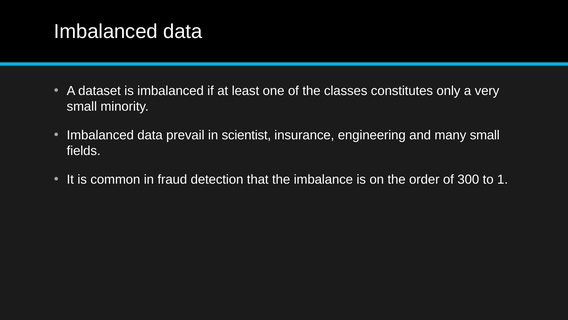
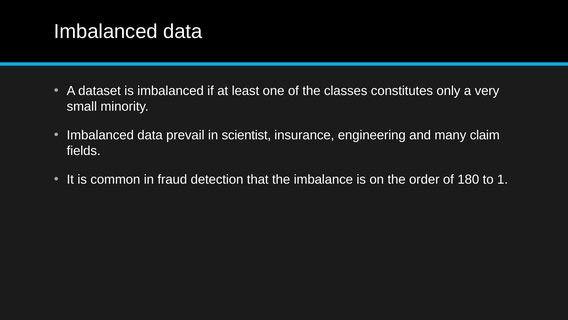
many small: small -> claim (485, 135)
300: 300 -> 180 (468, 179)
